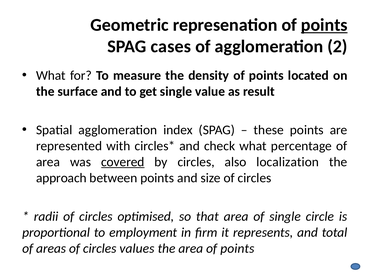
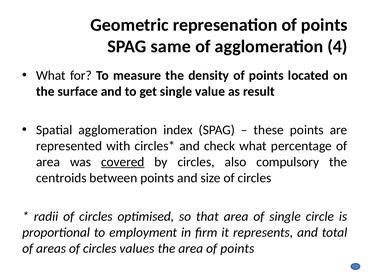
points underline: present -> none (324, 25)
cases: cases -> same (171, 47)
2: 2 -> 4 (337, 47)
localization: localization -> compulsory (288, 162)
approach: approach -> centroids (61, 178)
